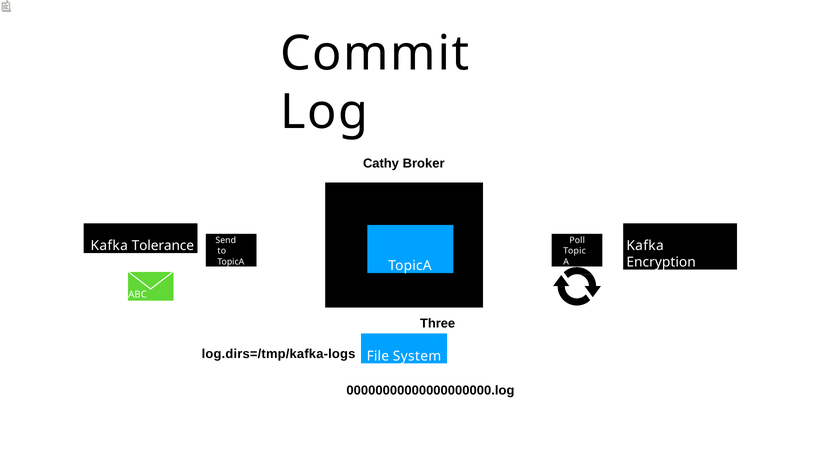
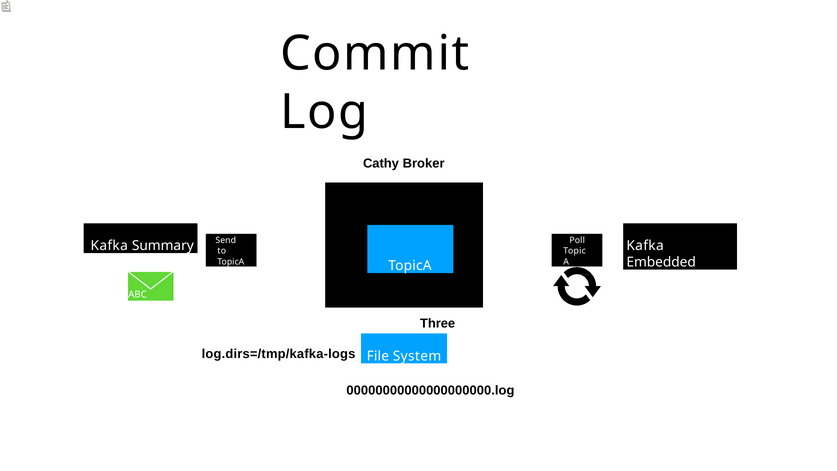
Tolerance: Tolerance -> Summary (163, 246)
Encryption: Encryption -> Embedded (661, 262)
